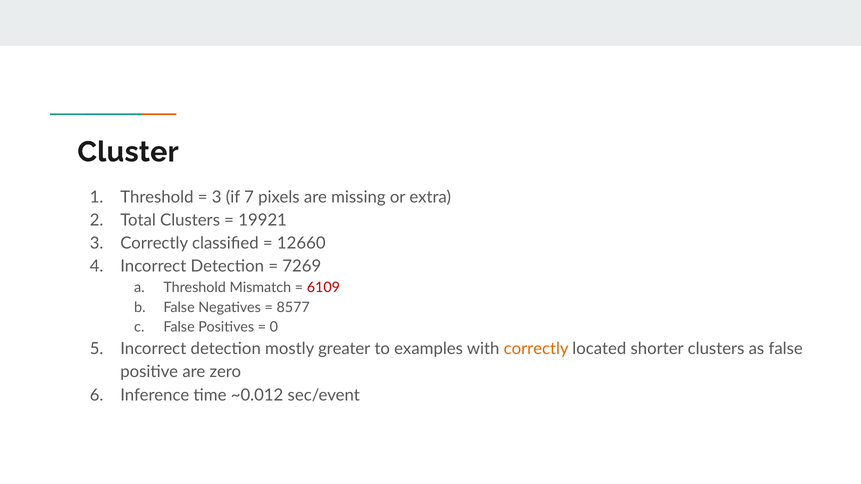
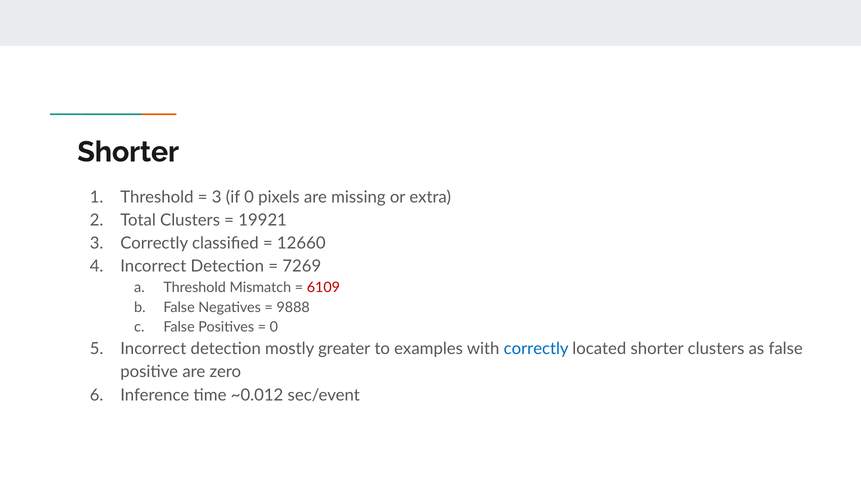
Cluster: Cluster -> Shorter (128, 152)
if 7: 7 -> 0 (249, 197)
8577: 8577 -> 9888 (293, 307)
correctly colour: orange -> blue (536, 349)
